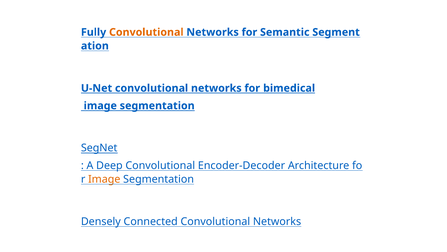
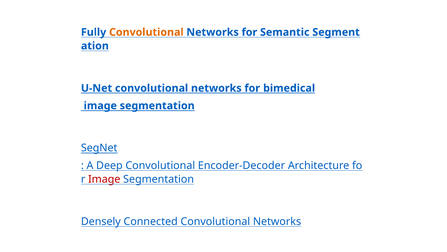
Image colour: orange -> red (104, 179)
